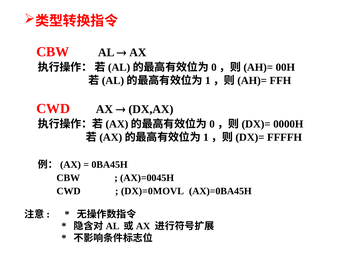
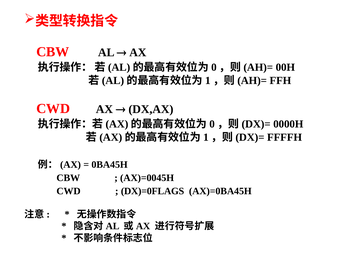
DX)=0MOVL: DX)=0MOVL -> DX)=0FLAGS (153, 191)
